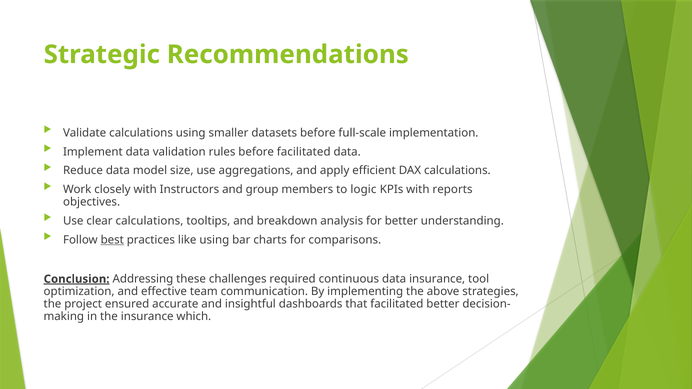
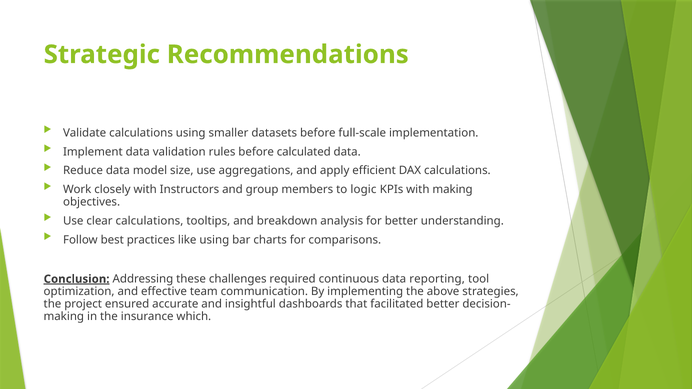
before facilitated: facilitated -> calculated (304, 152)
with reports: reports -> making (453, 190)
best underline: present -> none (112, 240)
data insurance: insurance -> reporting (437, 279)
